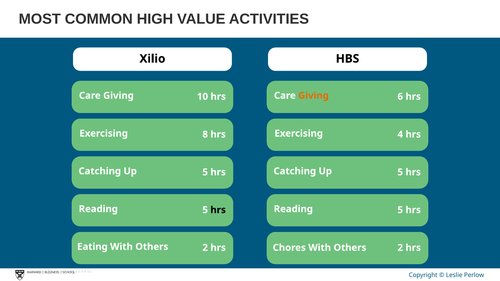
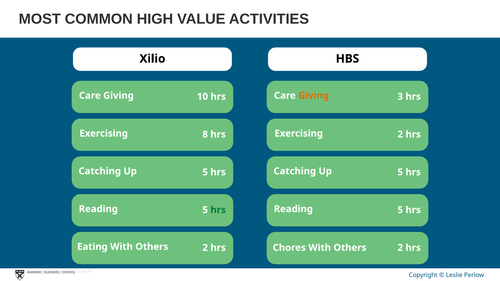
6: 6 -> 3 (400, 97)
8 hrs 4: 4 -> 2 (400, 134)
hrs colour: black -> green (218, 210)
